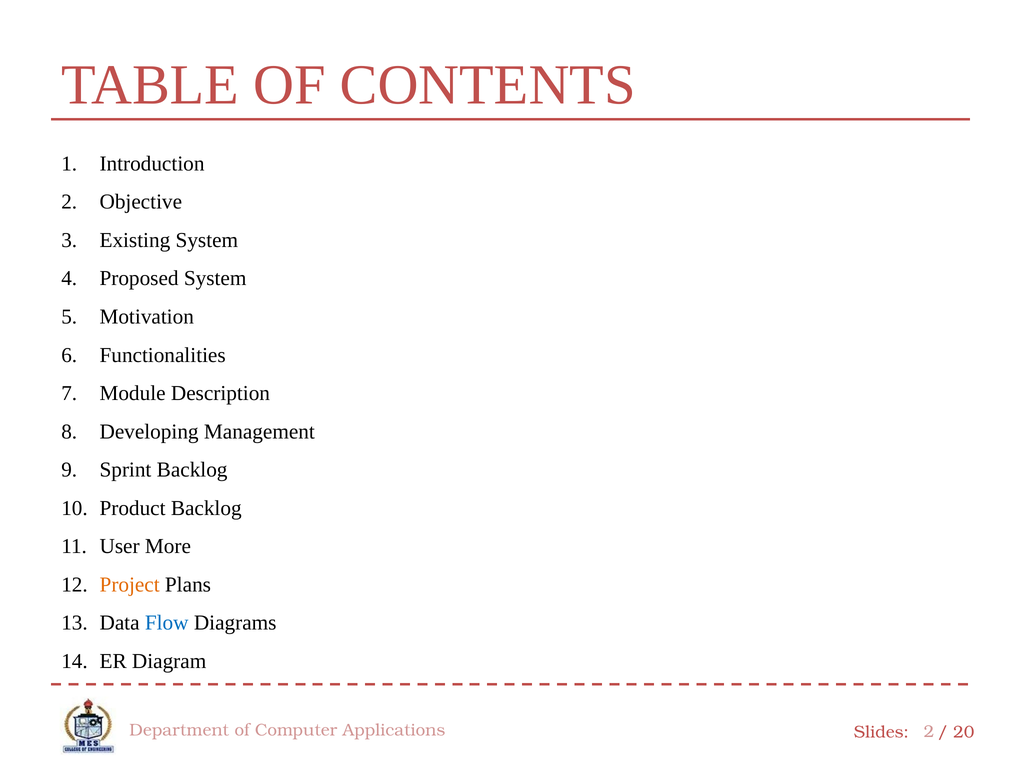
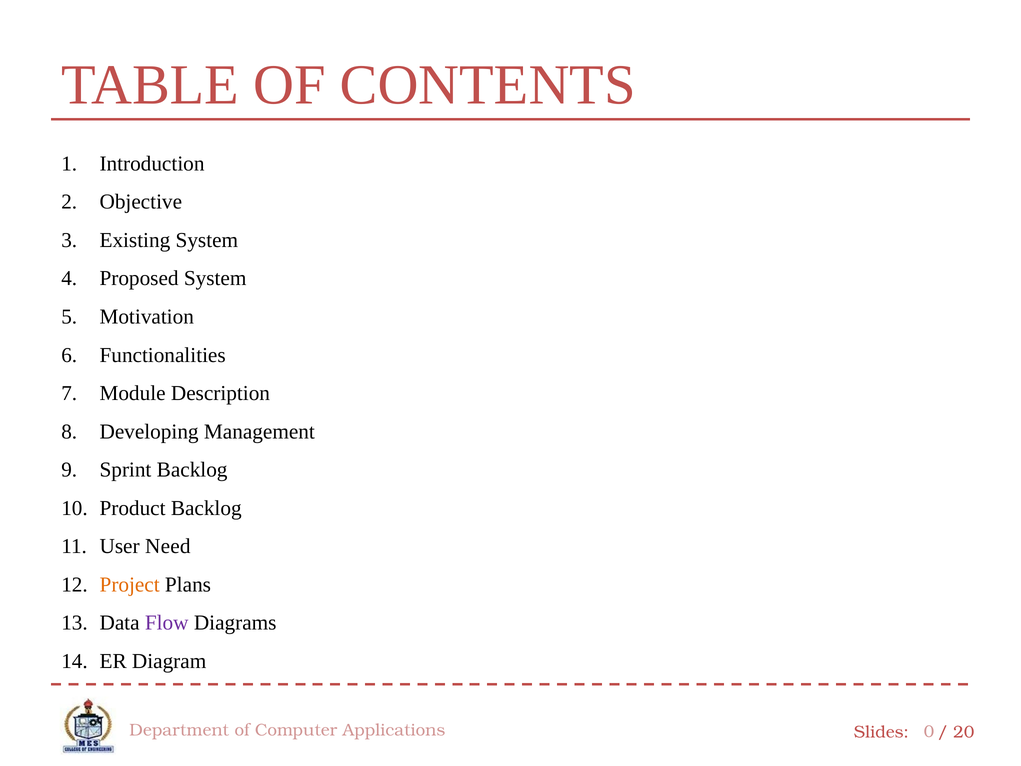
More: More -> Need (168, 546)
Flow colour: blue -> purple (167, 623)
Applications 2: 2 -> 0 (929, 732)
